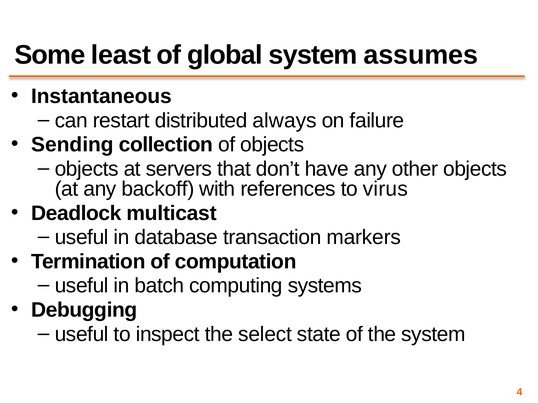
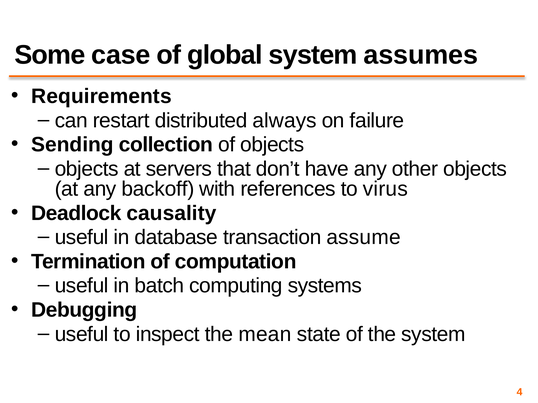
least: least -> case (121, 55)
Instantaneous: Instantaneous -> Requirements (101, 96)
multicast: multicast -> causality (171, 213)
markers: markers -> assume (364, 238)
select: select -> mean (265, 335)
